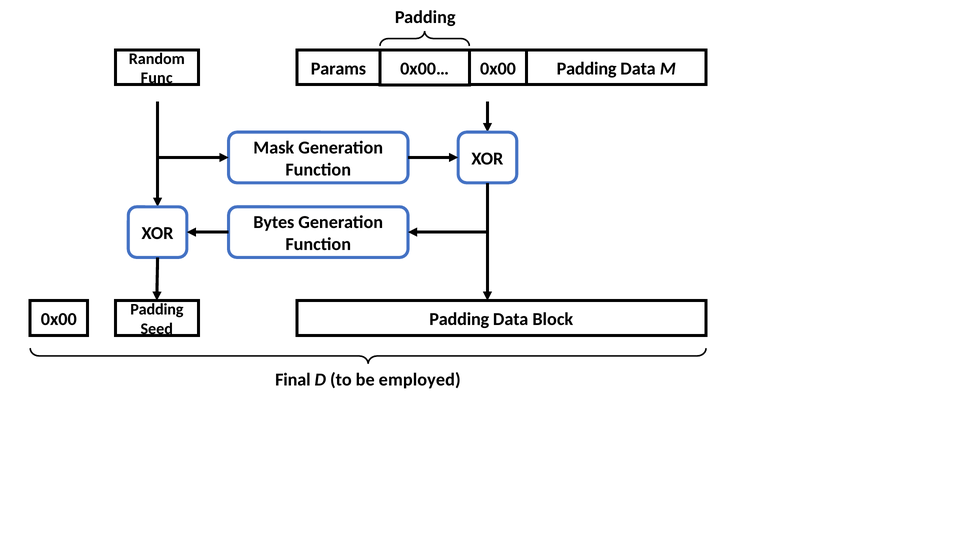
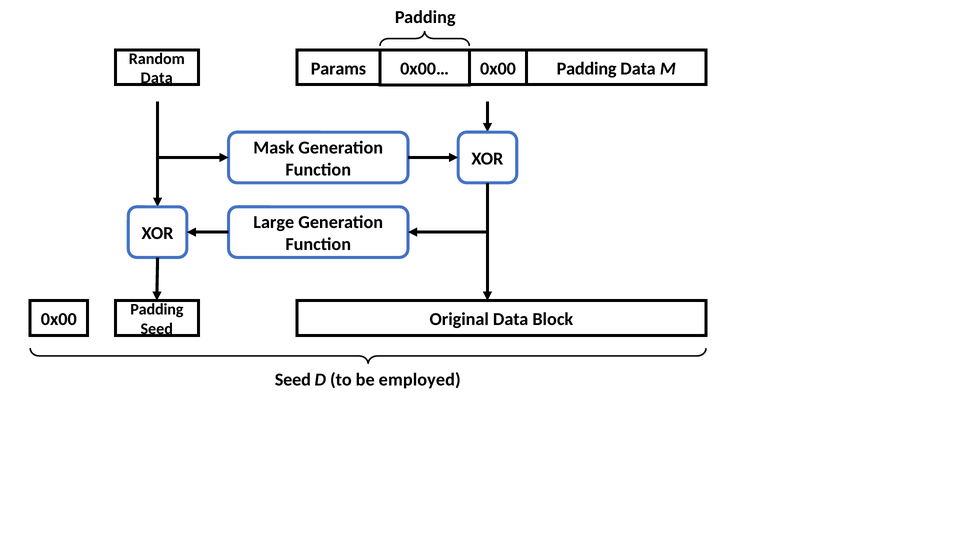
Func: Func -> Data (157, 78)
Bytes: Bytes -> Large (274, 223)
Padding: Padding -> Original (459, 319)
Final: Final -> Seed (293, 380)
